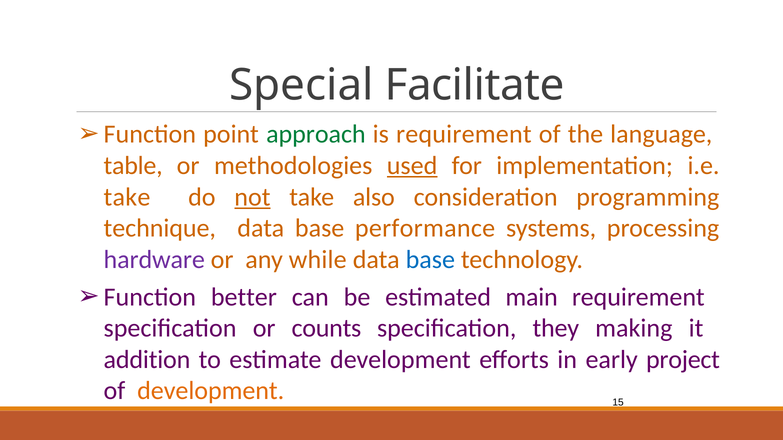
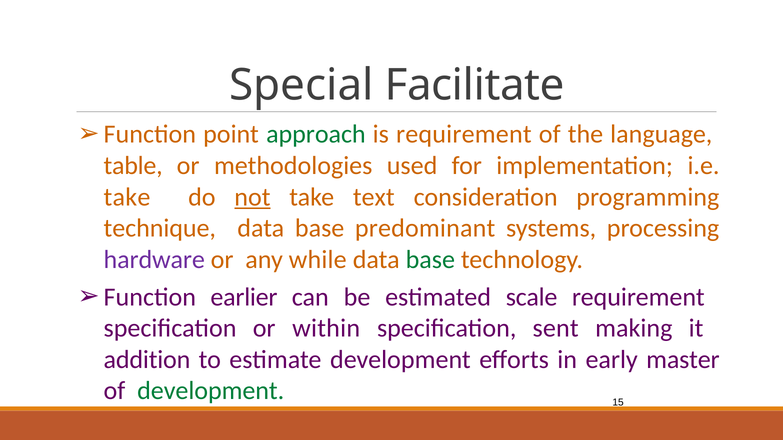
used underline: present -> none (412, 166)
also: also -> text (374, 197)
performance: performance -> predominant (425, 228)
base colour: blue -> green (430, 260)
better: better -> earlier (244, 297)
main: main -> scale (532, 297)
counts: counts -> within (326, 329)
they: they -> sent (556, 329)
project: project -> master (683, 360)
development colour: orange -> green (211, 391)
